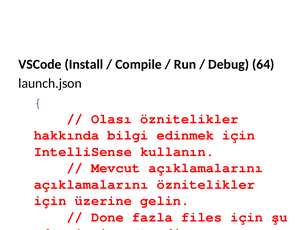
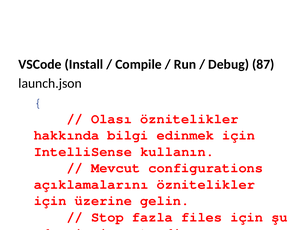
64: 64 -> 87 (263, 64)
Mevcut açıklamalarını: açıklamalarını -> configurations (206, 168)
Done: Done -> Stop (107, 217)
